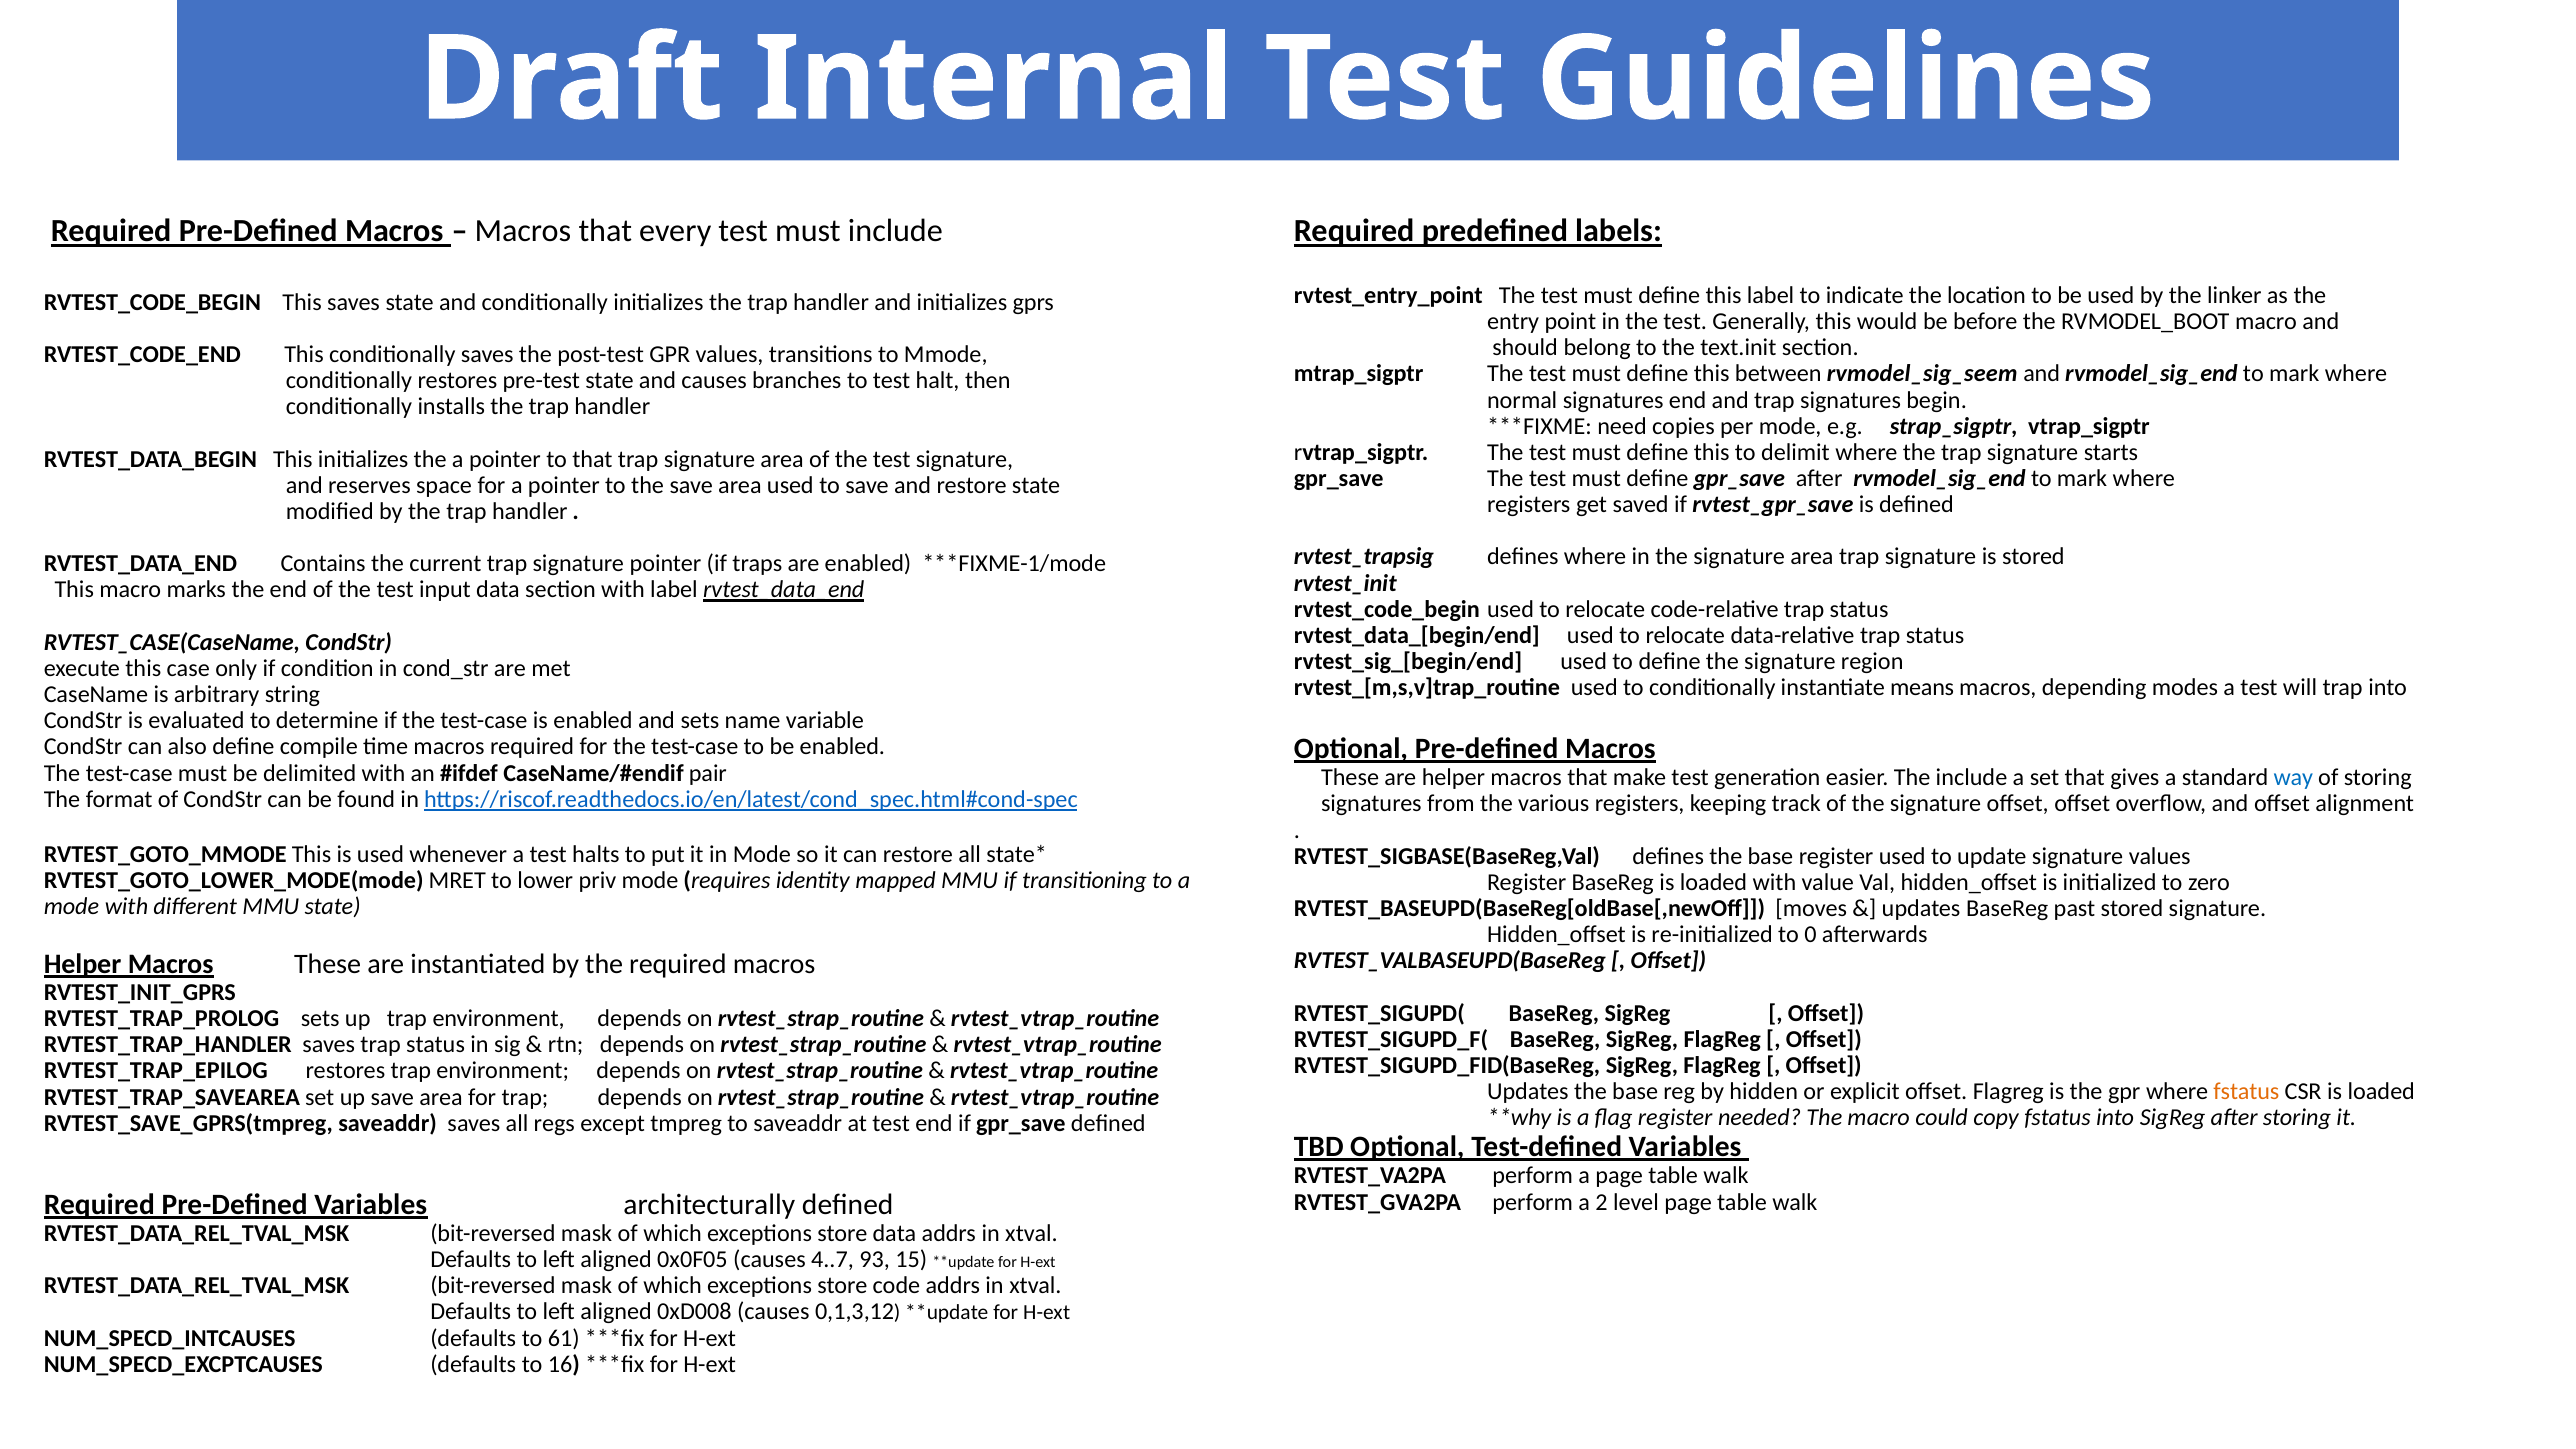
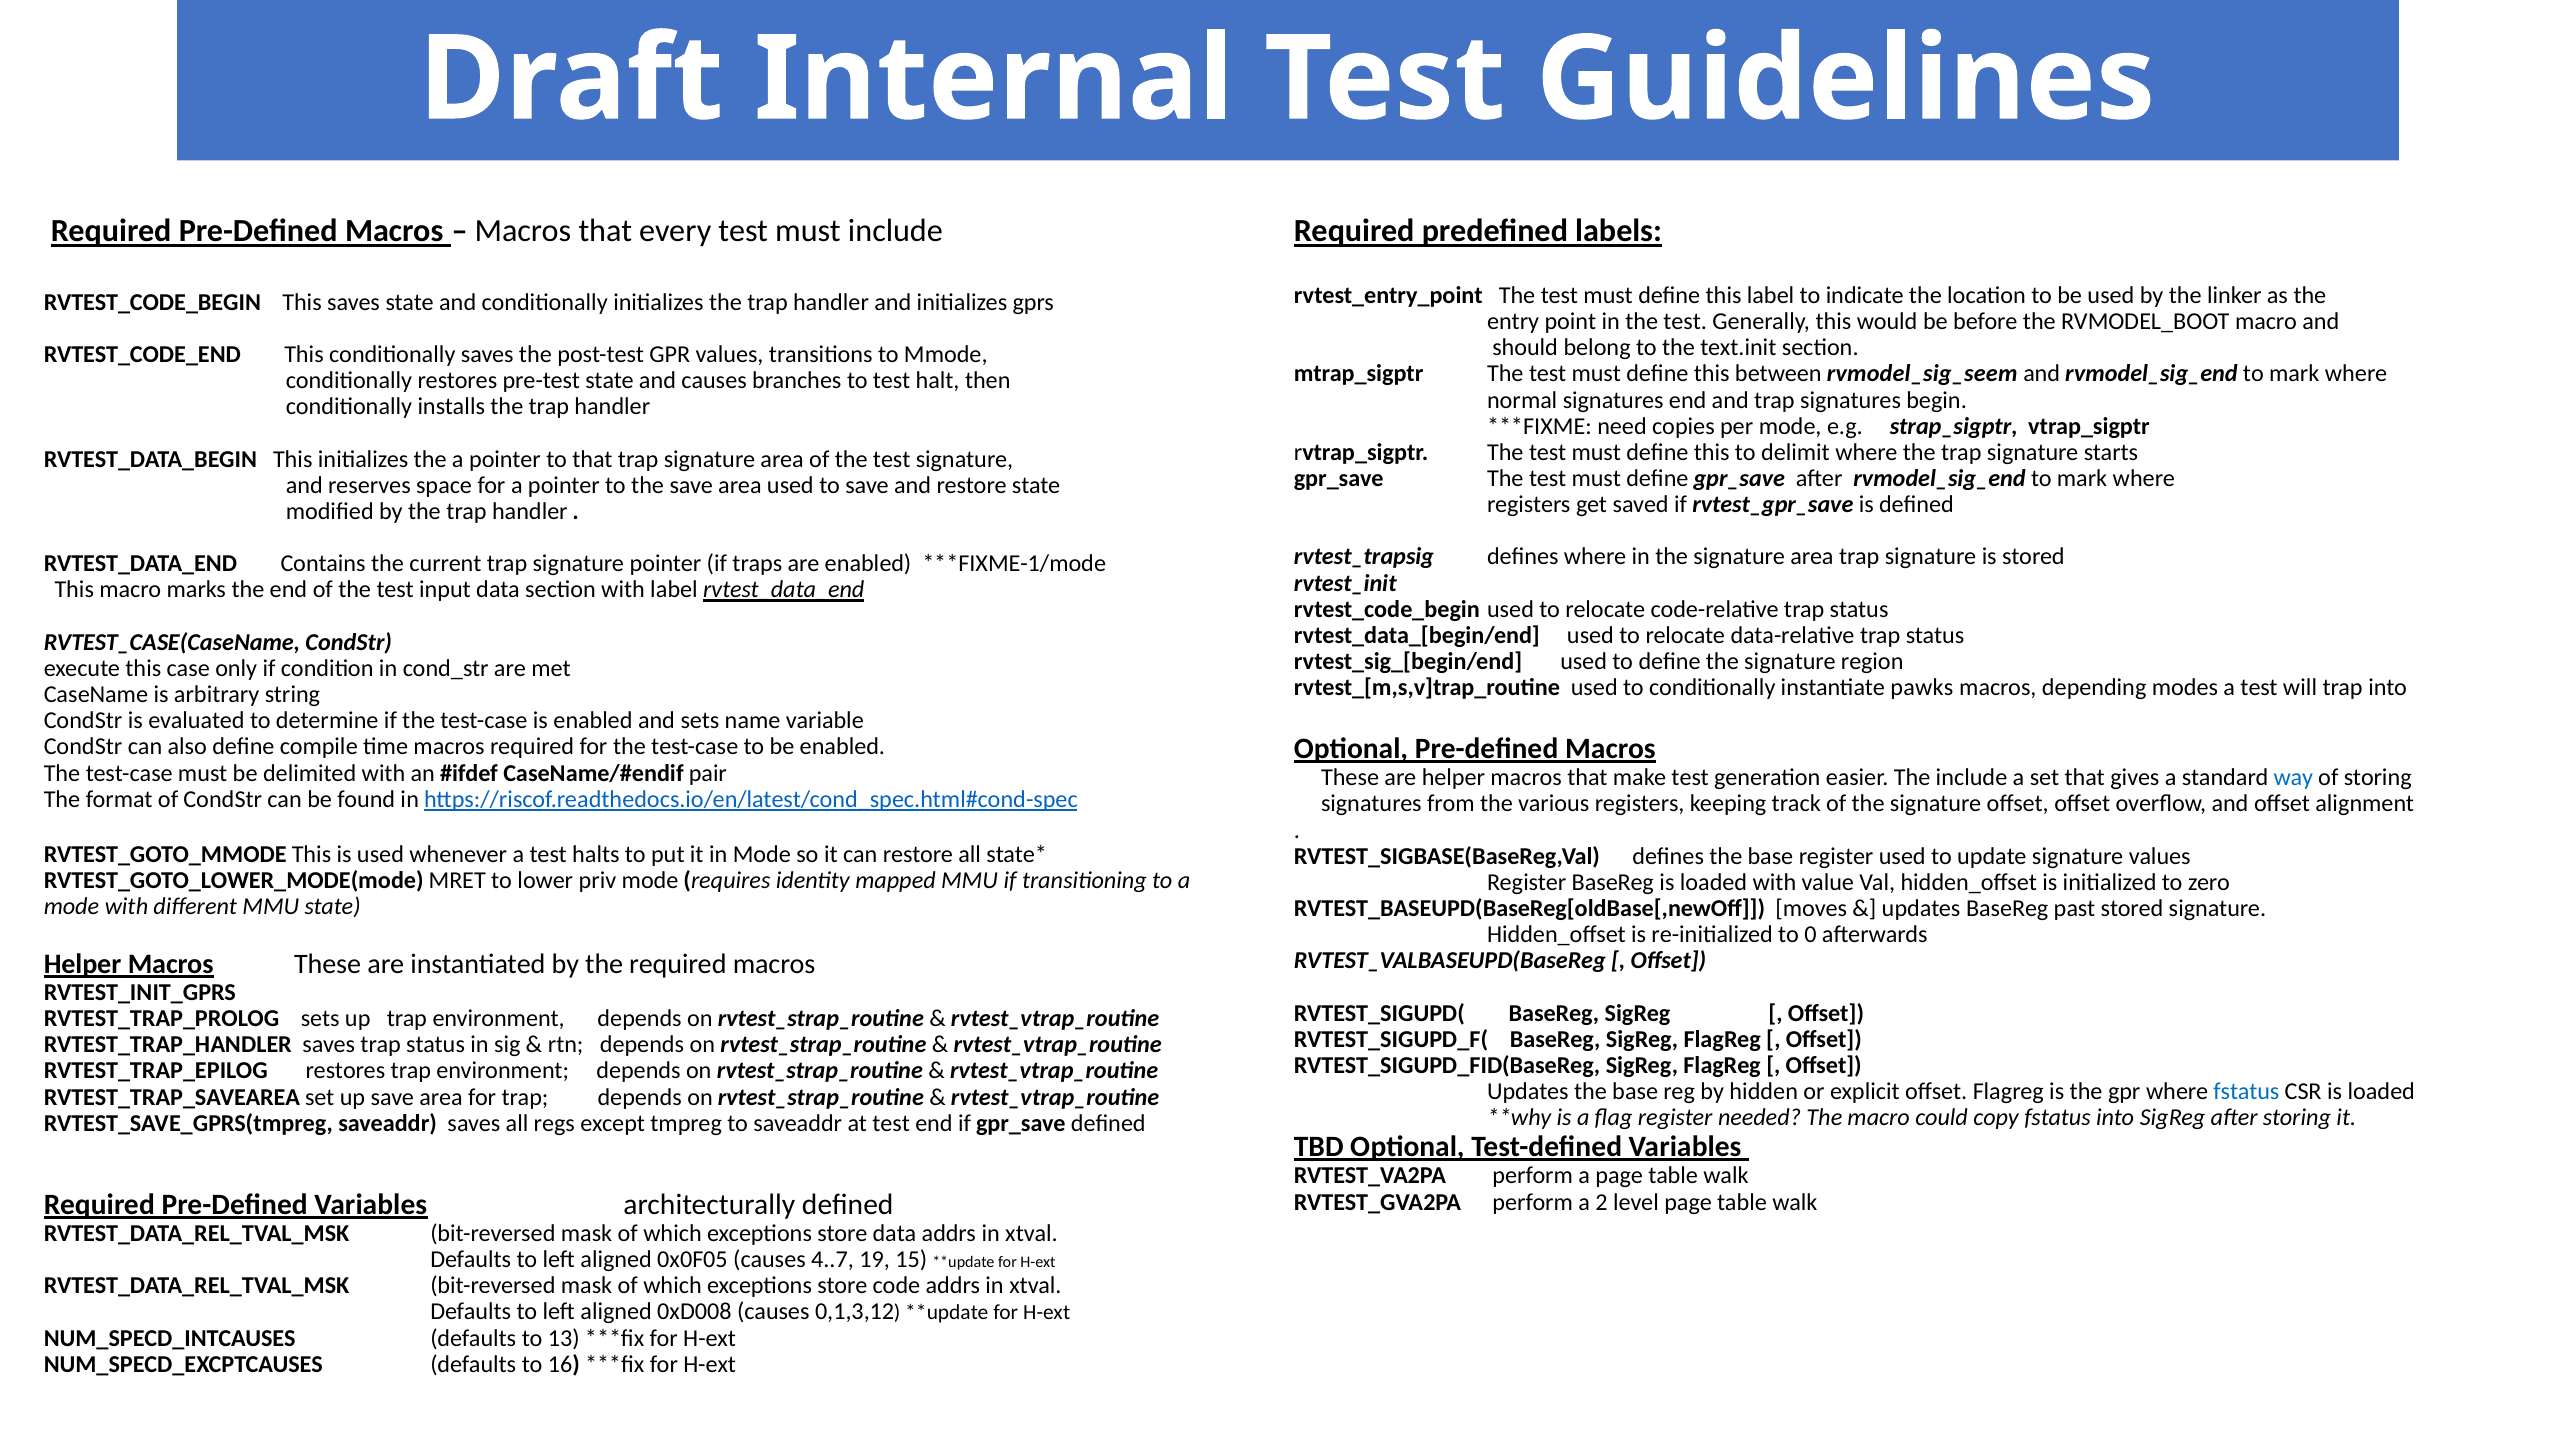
means: means -> pawks (1922, 688)
fstatus colour: orange -> blue (2246, 1092)
93: 93 -> 19 (875, 1260)
61: 61 -> 13 (564, 1338)
